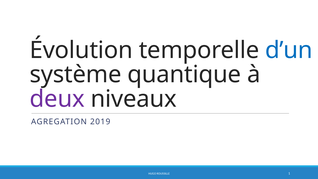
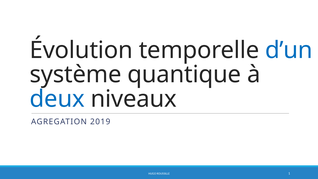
deux colour: purple -> blue (57, 99)
